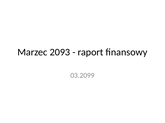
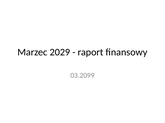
2093: 2093 -> 2029 (60, 52)
